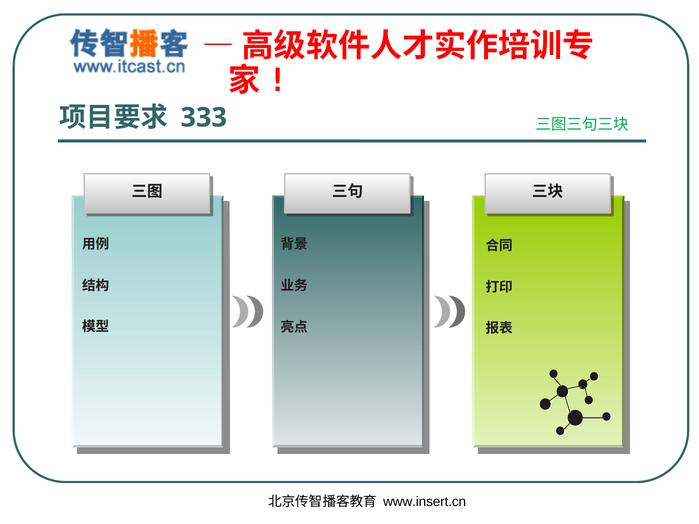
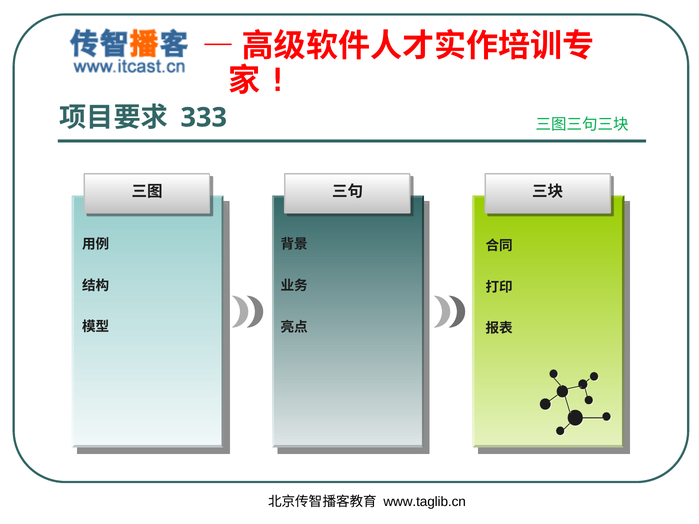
www.insert.cn: www.insert.cn -> www.taglib.cn (425, 502)
